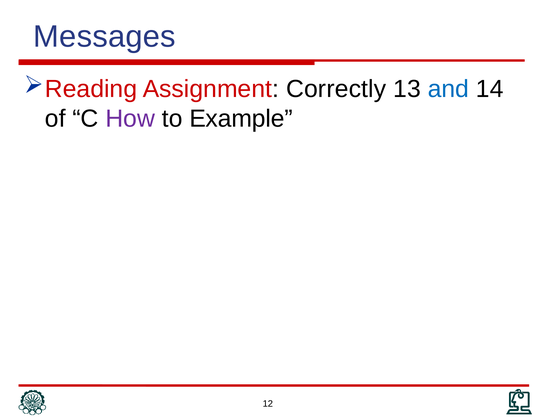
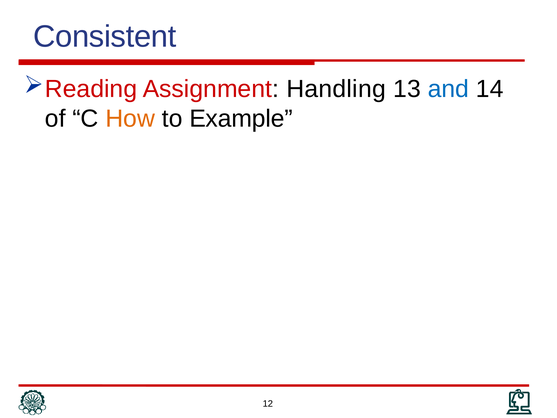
Messages: Messages -> Consistent (105, 36)
Correctly: Correctly -> Handling (336, 89)
How colour: purple -> orange (130, 119)
